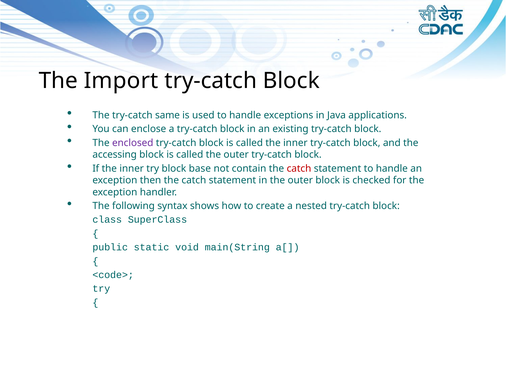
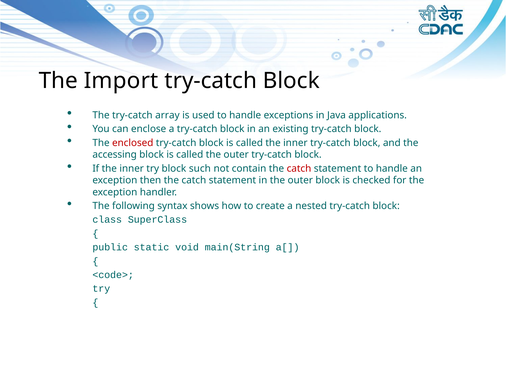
same: same -> array (167, 115)
enclosed colour: purple -> red (133, 143)
base: base -> such (200, 168)
